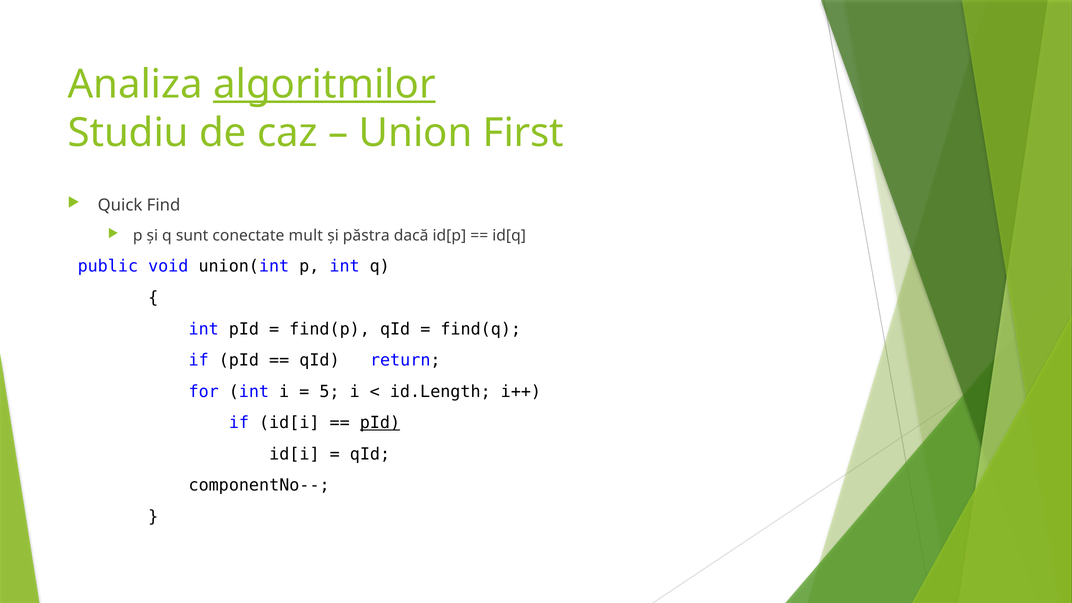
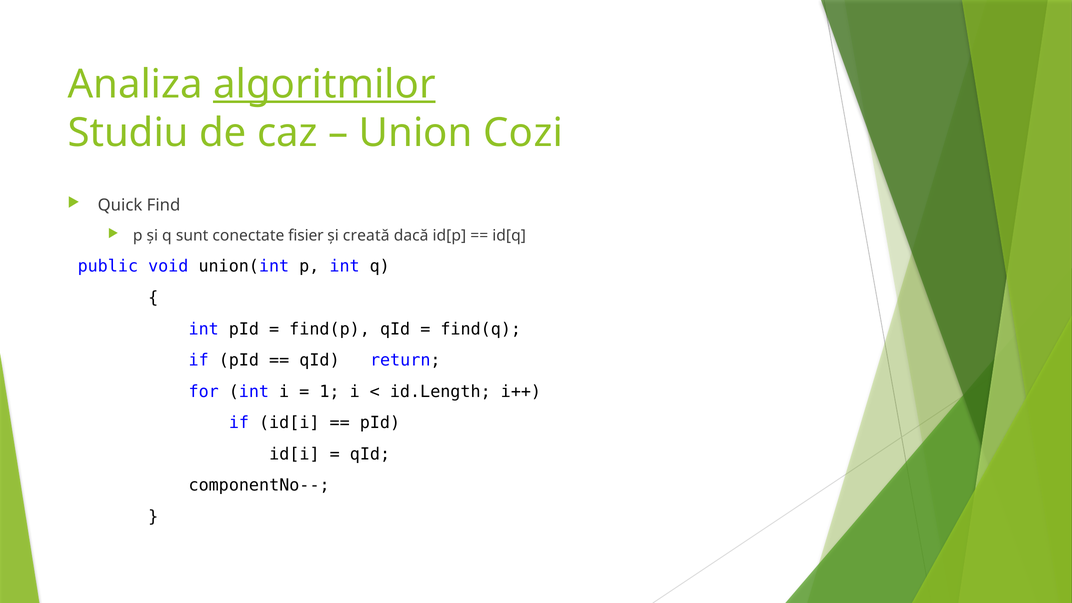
First: First -> Cozi (523, 133)
mult: mult -> fisier (306, 236)
păstra: păstra -> creată (366, 236)
5: 5 -> 1 (329, 392)
pId underline: present -> none (380, 423)
